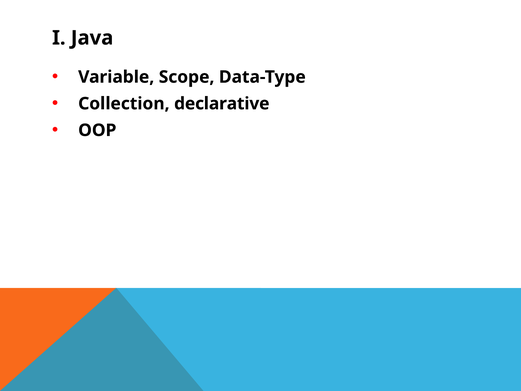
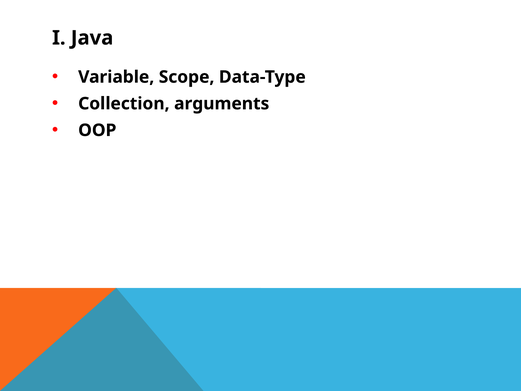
declarative: declarative -> arguments (222, 104)
